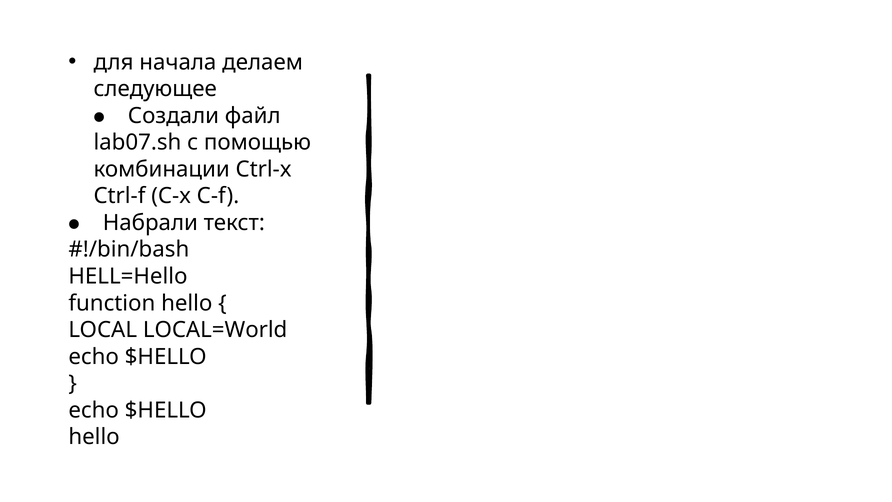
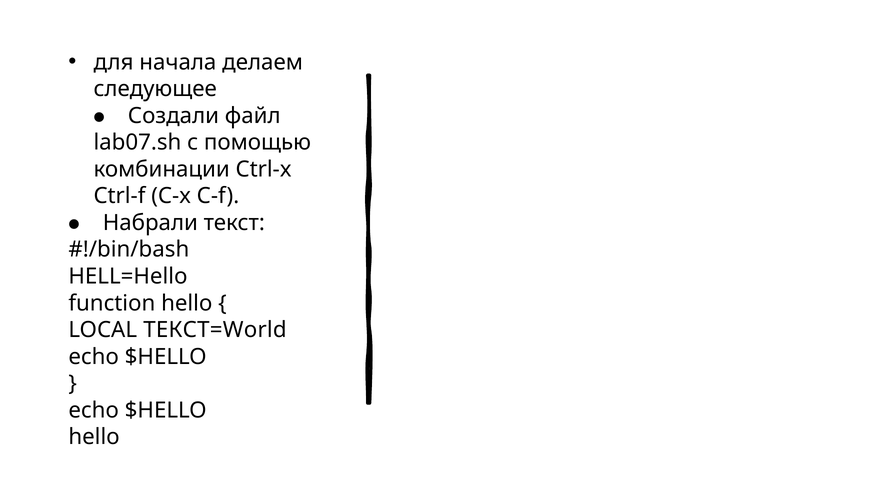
LOCAL=World: LOCAL=World -> ТЕКСТ=World (215, 330)
